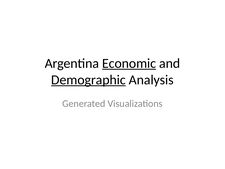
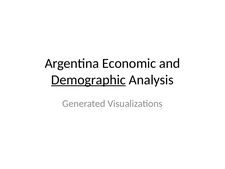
Economic underline: present -> none (129, 63)
